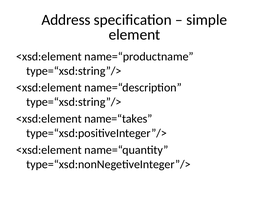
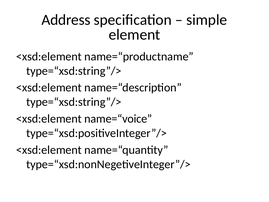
name=“takes: name=“takes -> name=“voice (118, 119)
